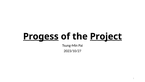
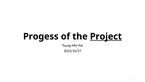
Progess underline: present -> none (41, 36)
